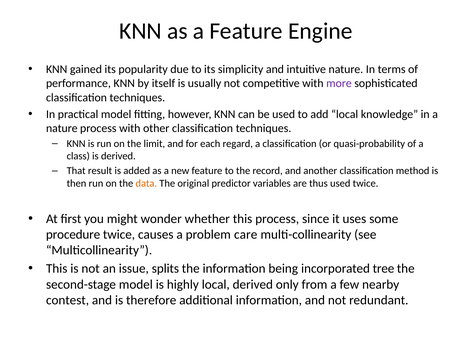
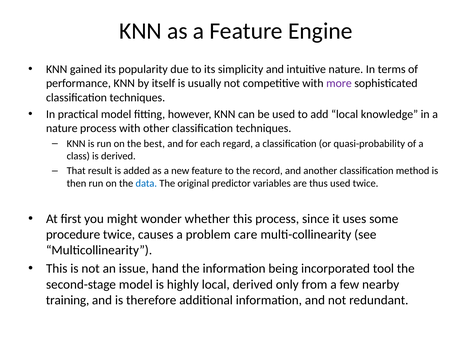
limit: limit -> best (154, 144)
data colour: orange -> blue (146, 183)
splits: splits -> hand (165, 269)
tree: tree -> tool (383, 269)
contest: contest -> training (68, 300)
